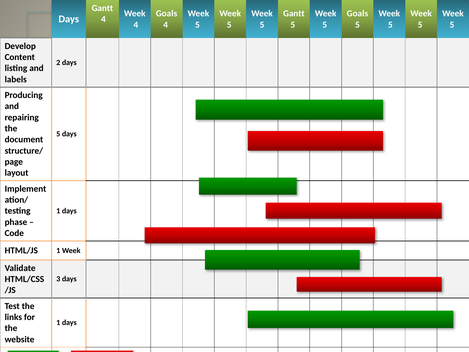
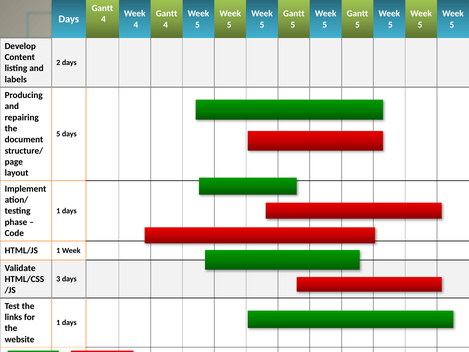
Goals: Goals -> Gantt (167, 14)
Goals: Goals -> Gantt (357, 14)
